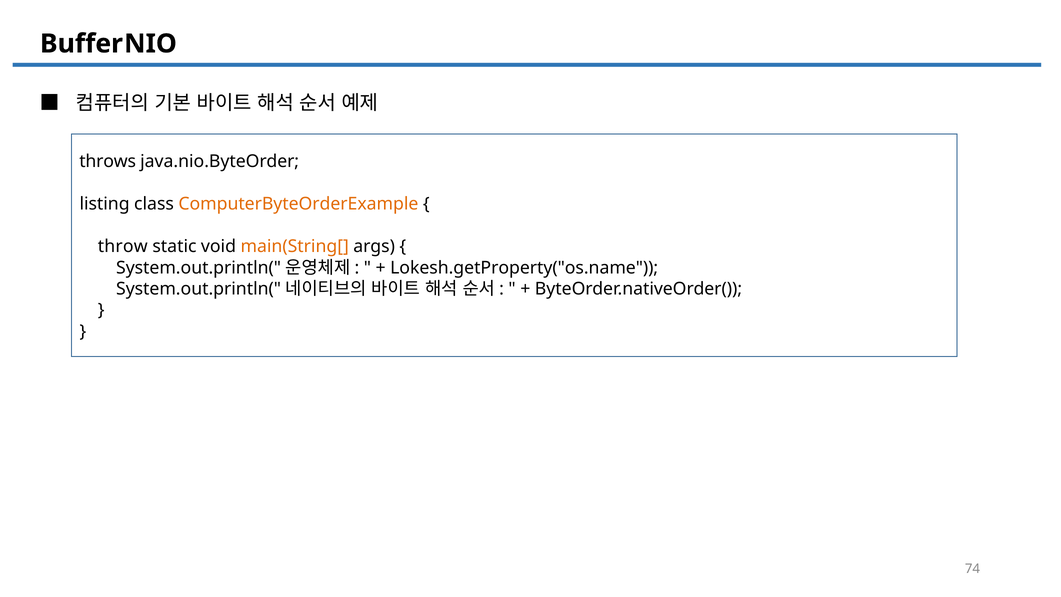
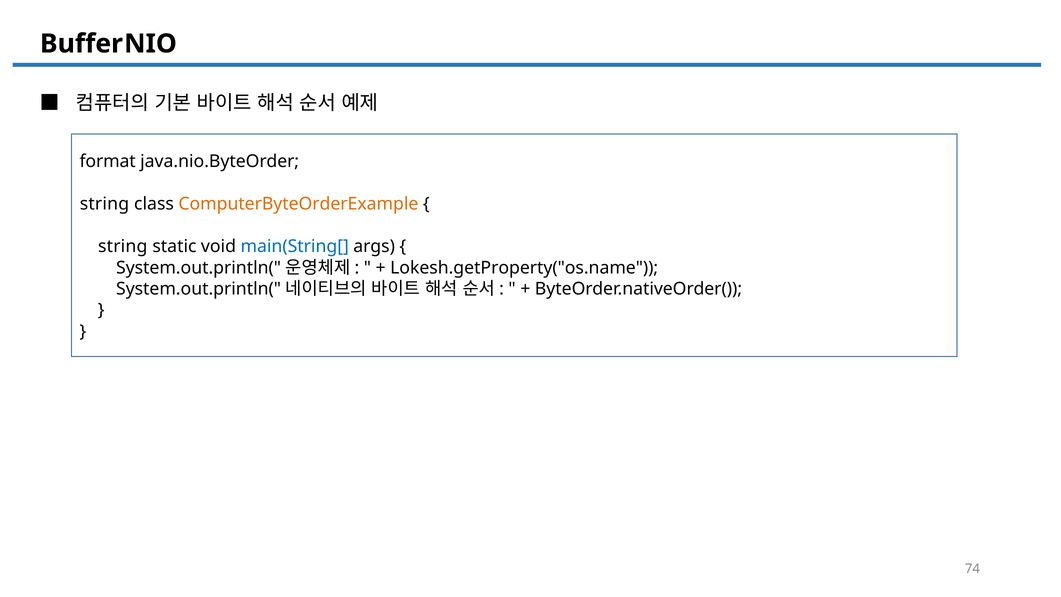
throws: throws -> format (108, 162)
listing: listing -> string (104, 204)
throw: throw -> string (123, 246)
main(String[ colour: orange -> blue (295, 246)
